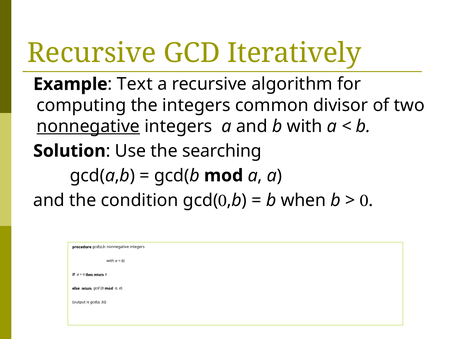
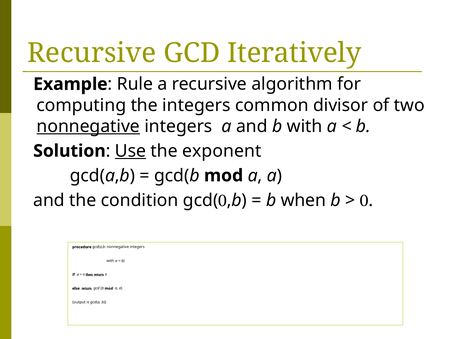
Text: Text -> Rule (135, 84)
Use underline: none -> present (130, 151)
searching: searching -> exponent (222, 151)
